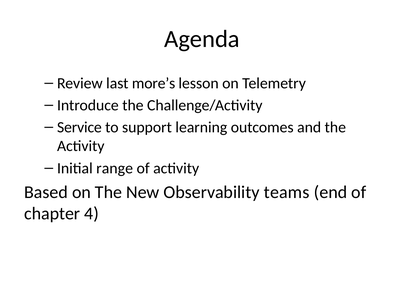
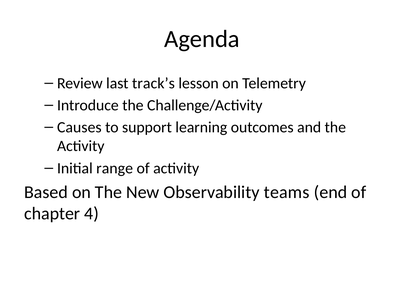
more’s: more’s -> track’s (153, 83)
Service: Service -> Causes (79, 127)
